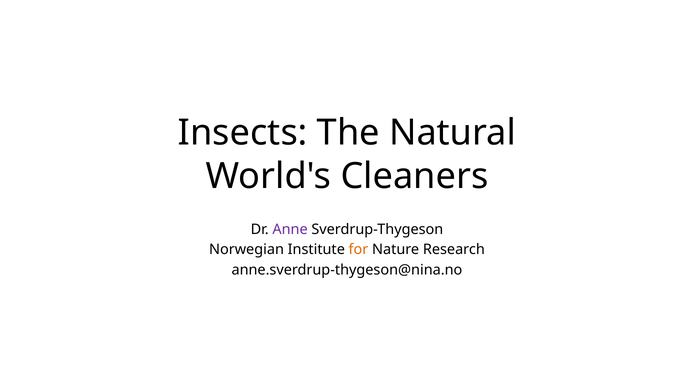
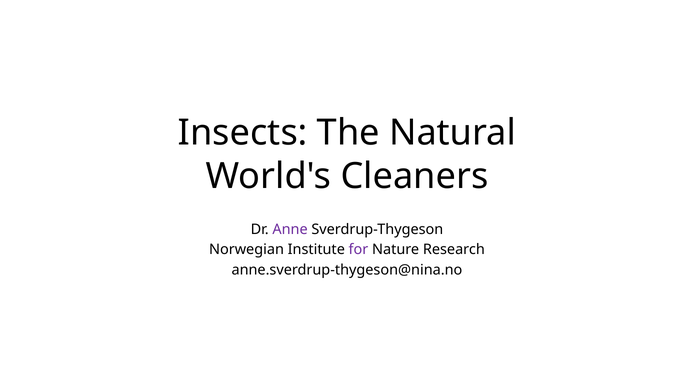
for colour: orange -> purple (358, 249)
